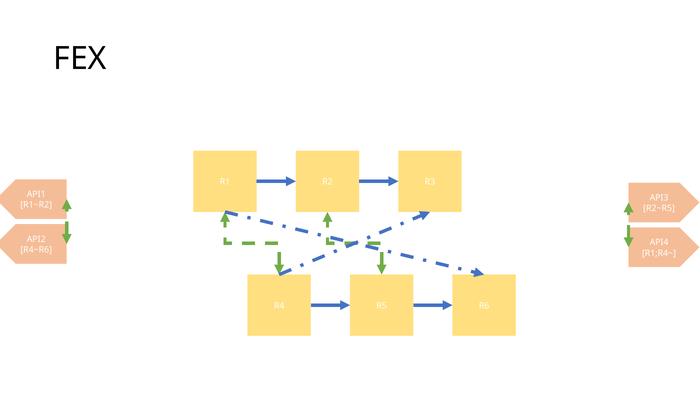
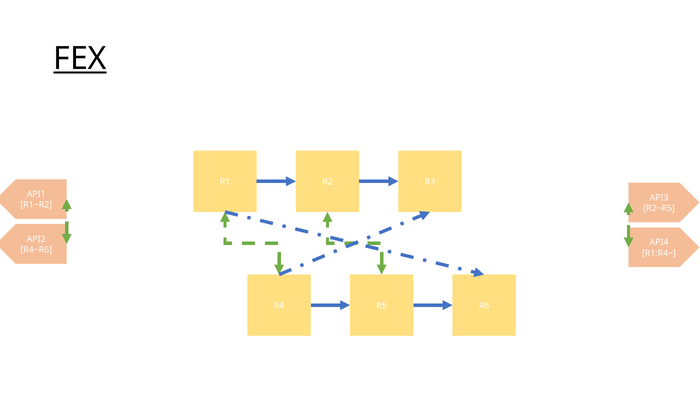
FEX underline: none -> present (80, 59)
